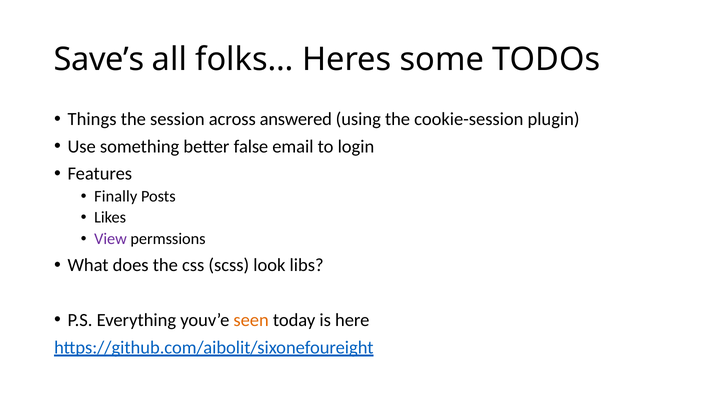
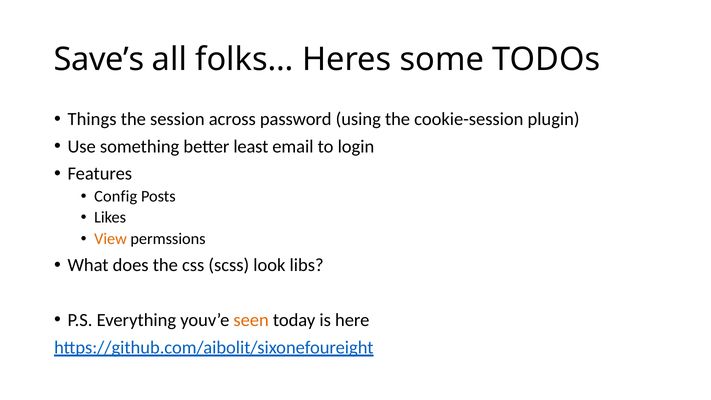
answered: answered -> password (296, 119)
false: false -> least (251, 146)
Finally: Finally -> Config (116, 196)
View colour: purple -> orange (110, 239)
